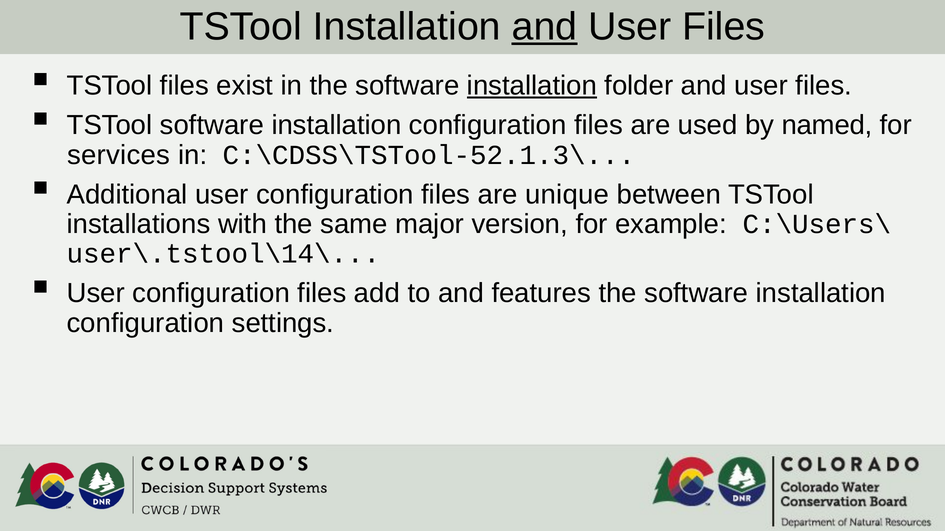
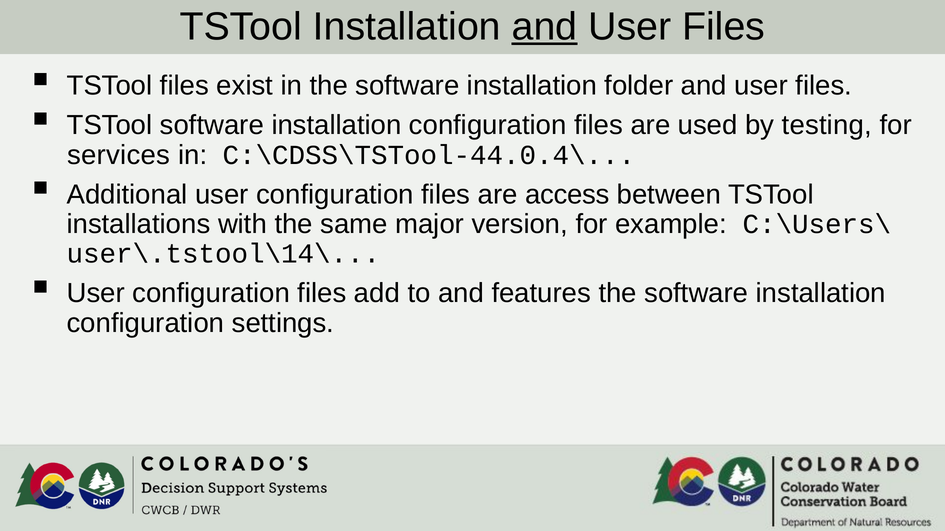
installation underline: present -> none (532, 86)
named: named -> testing (827, 125)
C:\CDSS\TSTool-52.1.3\: C:\CDSS\TSTool-52.1.3\ -> C:\CDSS\TSTool-44.0.4\ (429, 155)
unique: unique -> access (567, 195)
